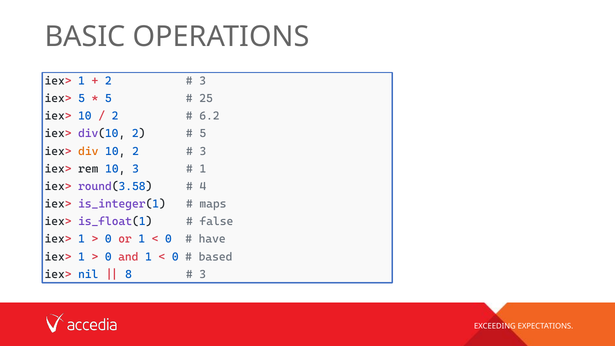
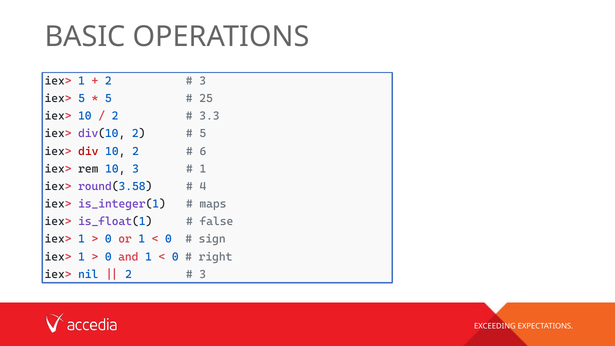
6.2: 6.2 -> 3.3 (209, 116)
div colour: orange -> red (88, 151)
3: 3 -> 6 (203, 151)
have: have -> sign (212, 239)
based: based -> right (216, 257)
8: 8 -> 2 (129, 274)
